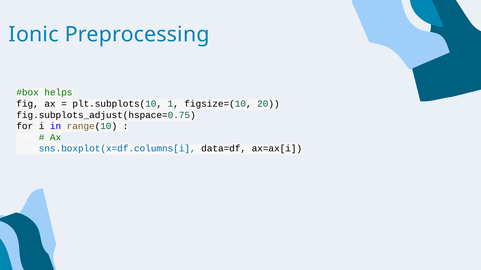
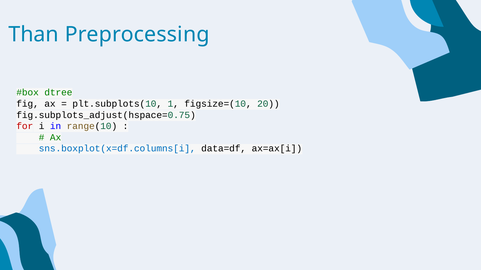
Ionic: Ionic -> Than (34, 35)
helps: helps -> dtree (58, 93)
for colour: black -> red (25, 126)
